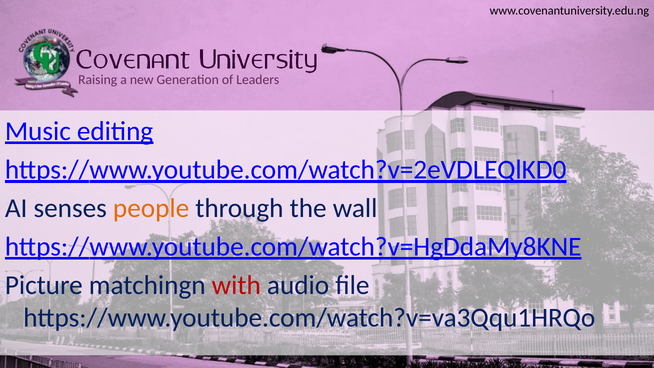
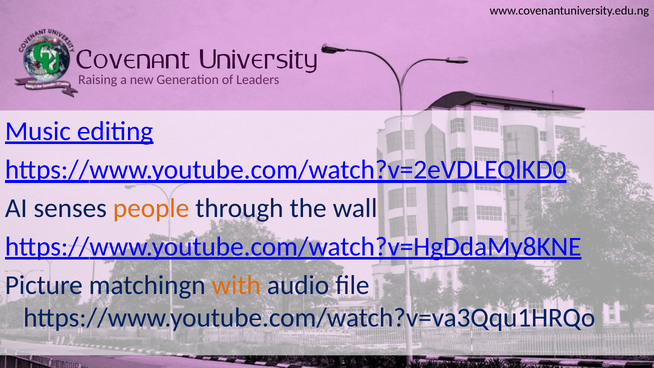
with colour: red -> orange (236, 285)
